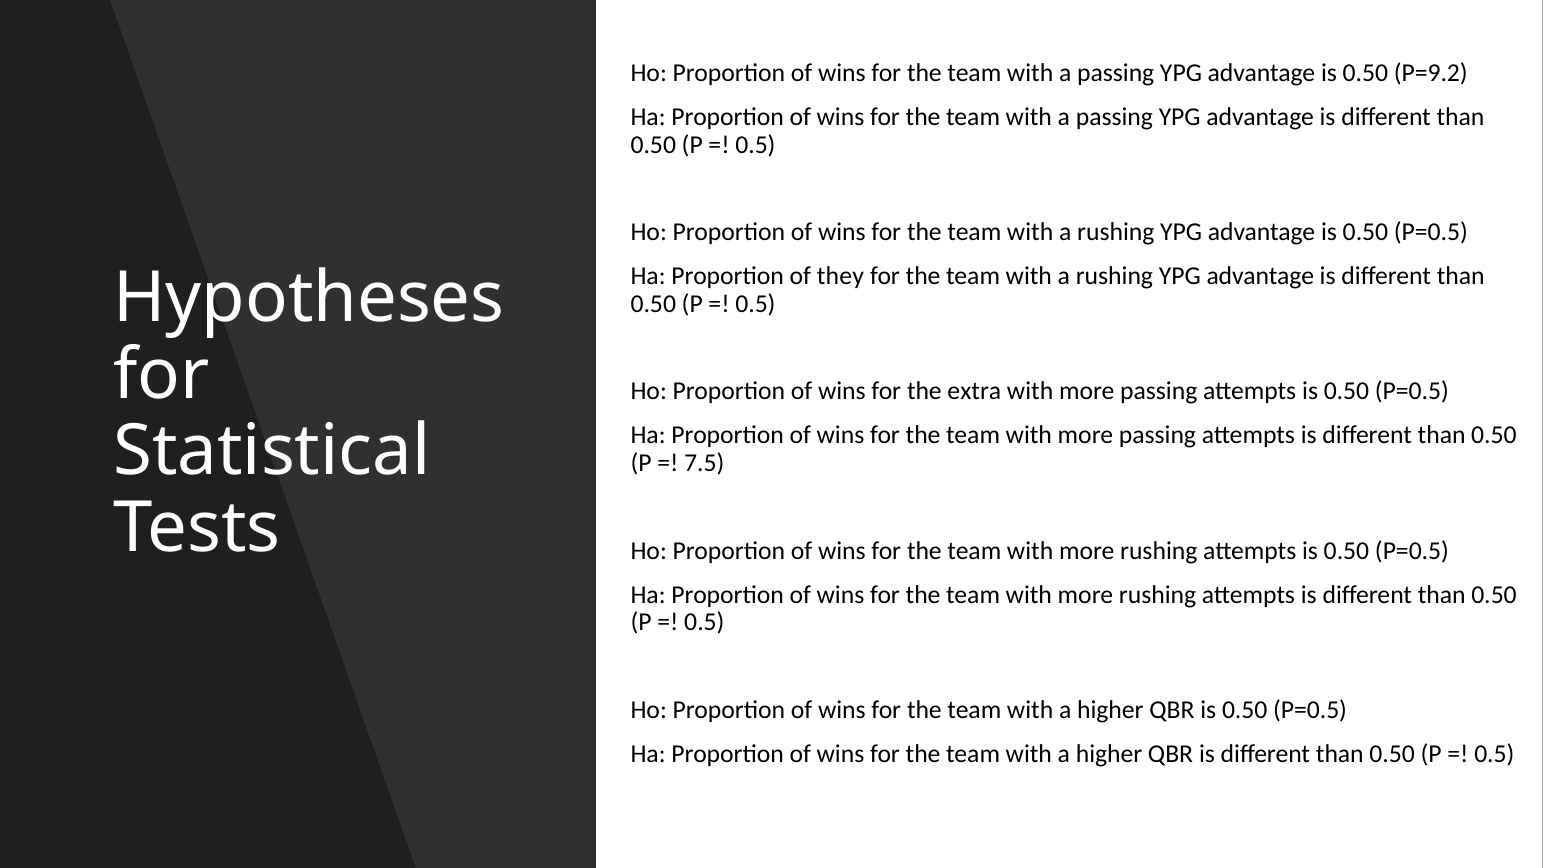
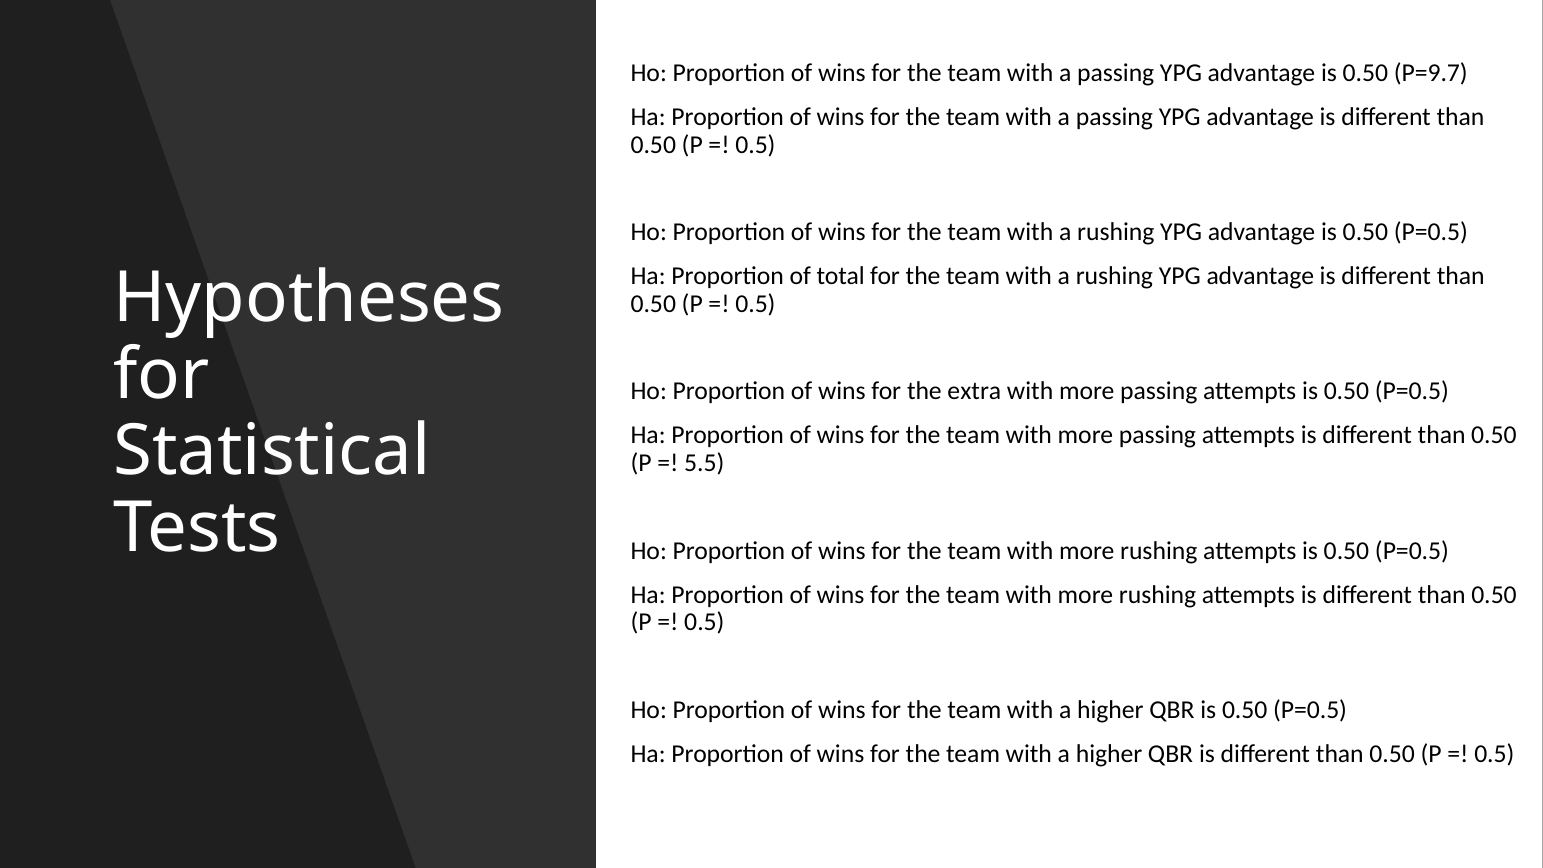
P=9.2: P=9.2 -> P=9.7 (1431, 73)
they: they -> total (841, 276)
7.5: 7.5 -> 5.5 (704, 463)
